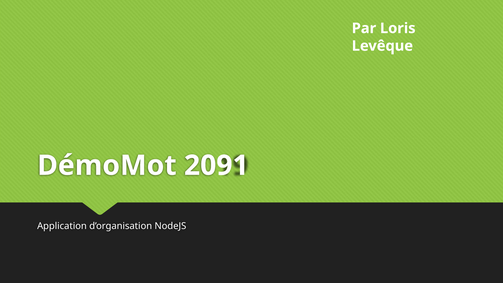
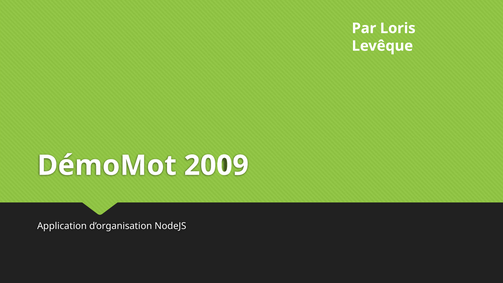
2091: 2091 -> 2009 (216, 165)
